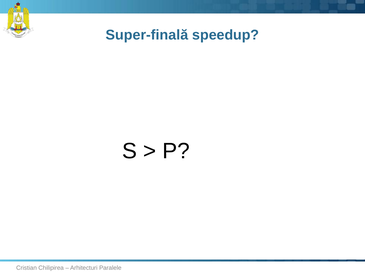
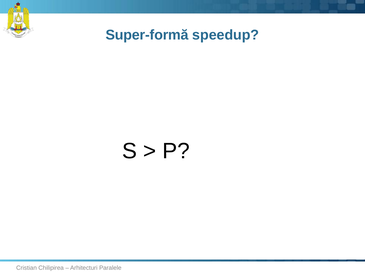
Super-finală: Super-finală -> Super-formă (147, 35)
